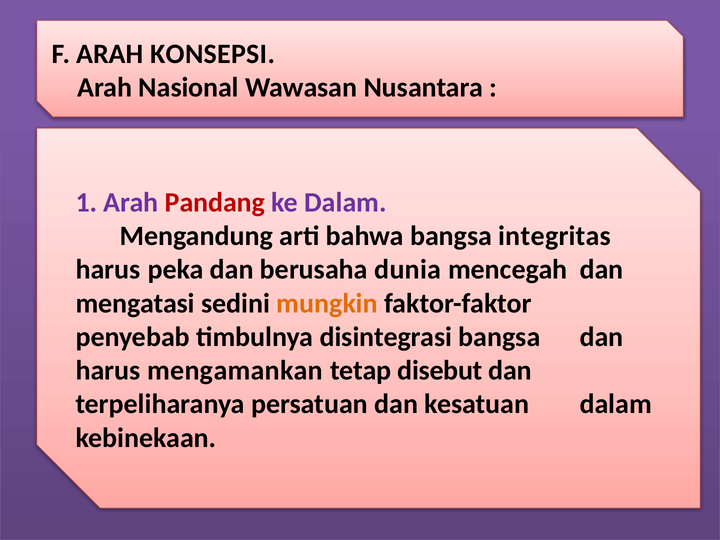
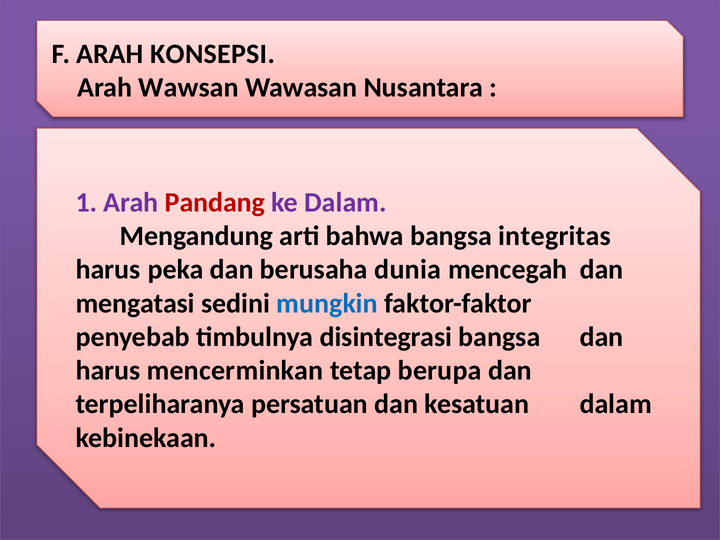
Nasional: Nasional -> Wawsan (189, 87)
mungkin colour: orange -> blue (327, 303)
mengamankan: mengamankan -> mencerminkan (235, 371)
disebut: disebut -> berupa (440, 371)
